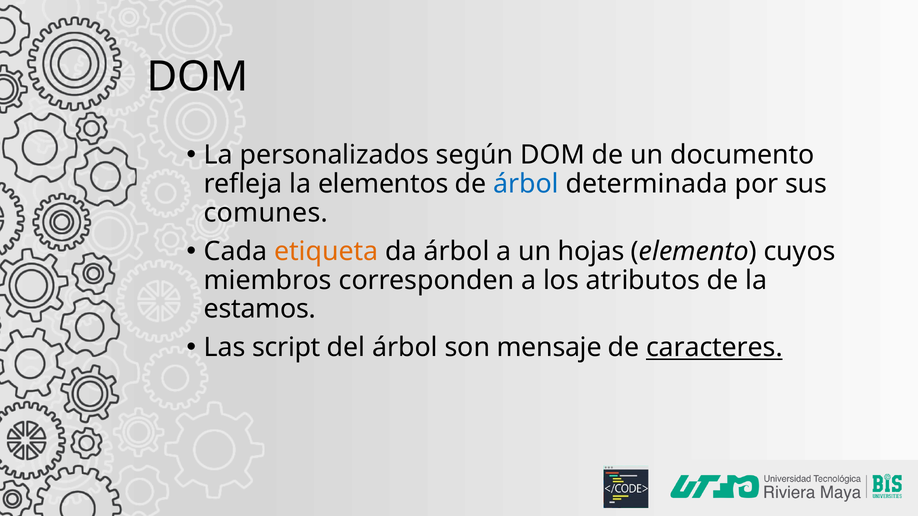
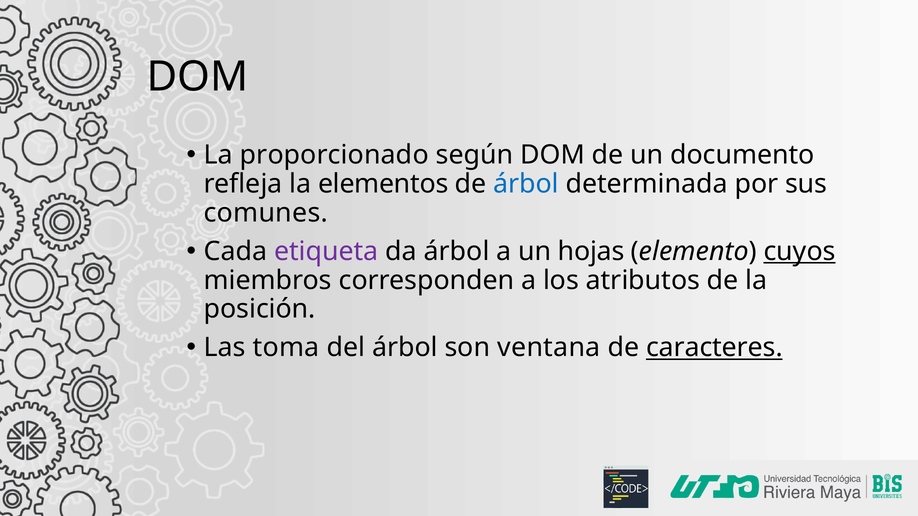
personalizados: personalizados -> proporcionado (334, 155)
etiqueta colour: orange -> purple (326, 252)
cuyos underline: none -> present (800, 252)
estamos: estamos -> posición (260, 309)
script: script -> toma (286, 348)
mensaje: mensaje -> ventana (549, 348)
